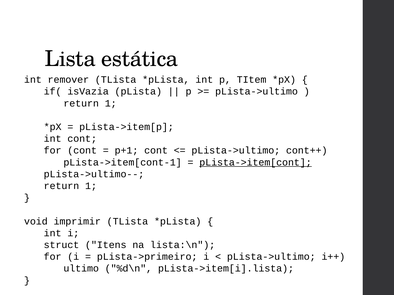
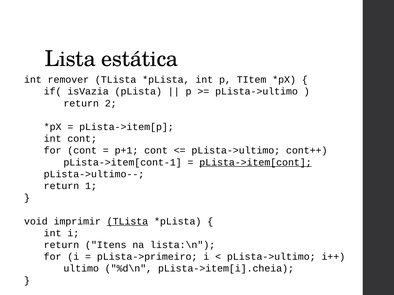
1: 1 -> 2 (111, 103)
TLista underline: none -> present (127, 222)
struct: struct -> return (61, 245)
pLista->item[i].lista: pLista->item[i].lista -> pLista->item[i].cheia (226, 269)
